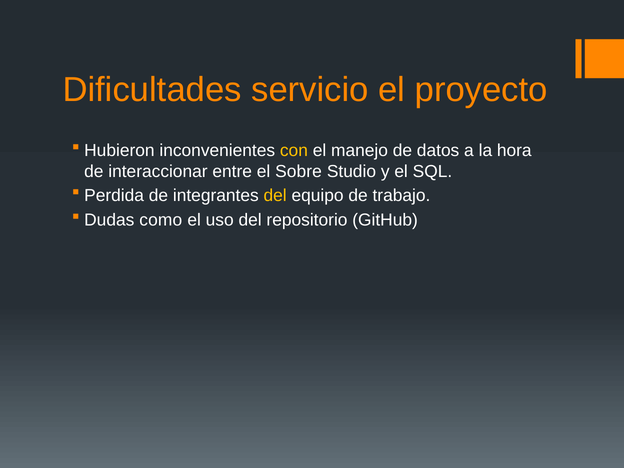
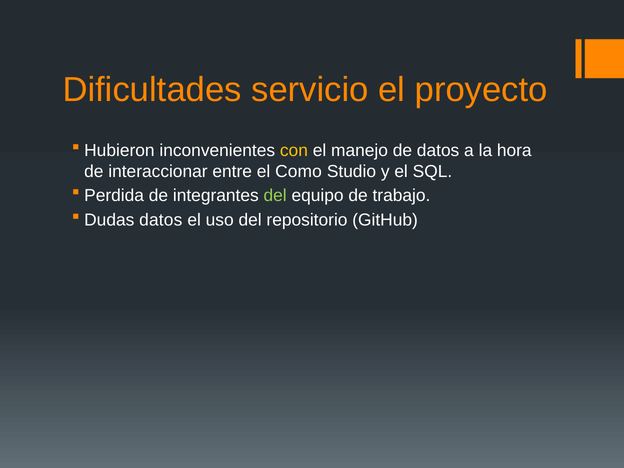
Sobre: Sobre -> Como (298, 171)
del colour: yellow -> light green (275, 196)
Dudas como: como -> datos (161, 220)
